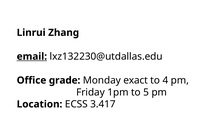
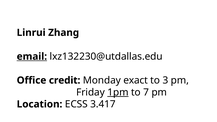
grade: grade -> credit (65, 80)
4: 4 -> 3 (165, 80)
1pm underline: none -> present (118, 92)
5: 5 -> 7 (146, 92)
